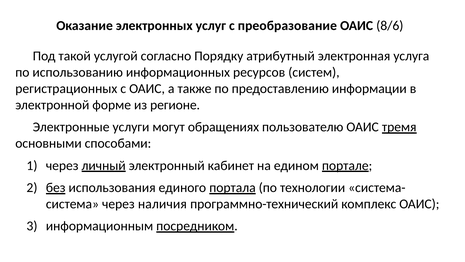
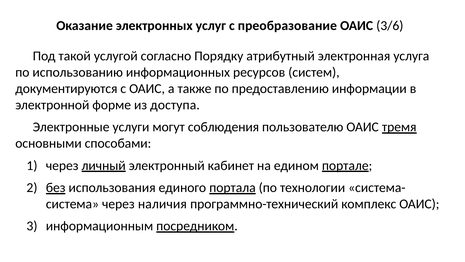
8/6: 8/6 -> 3/6 (390, 26)
регистрационных: регистрационных -> документируются (66, 89)
регионе: регионе -> доступа (175, 105)
обращениях: обращениях -> соблюдения (223, 127)
